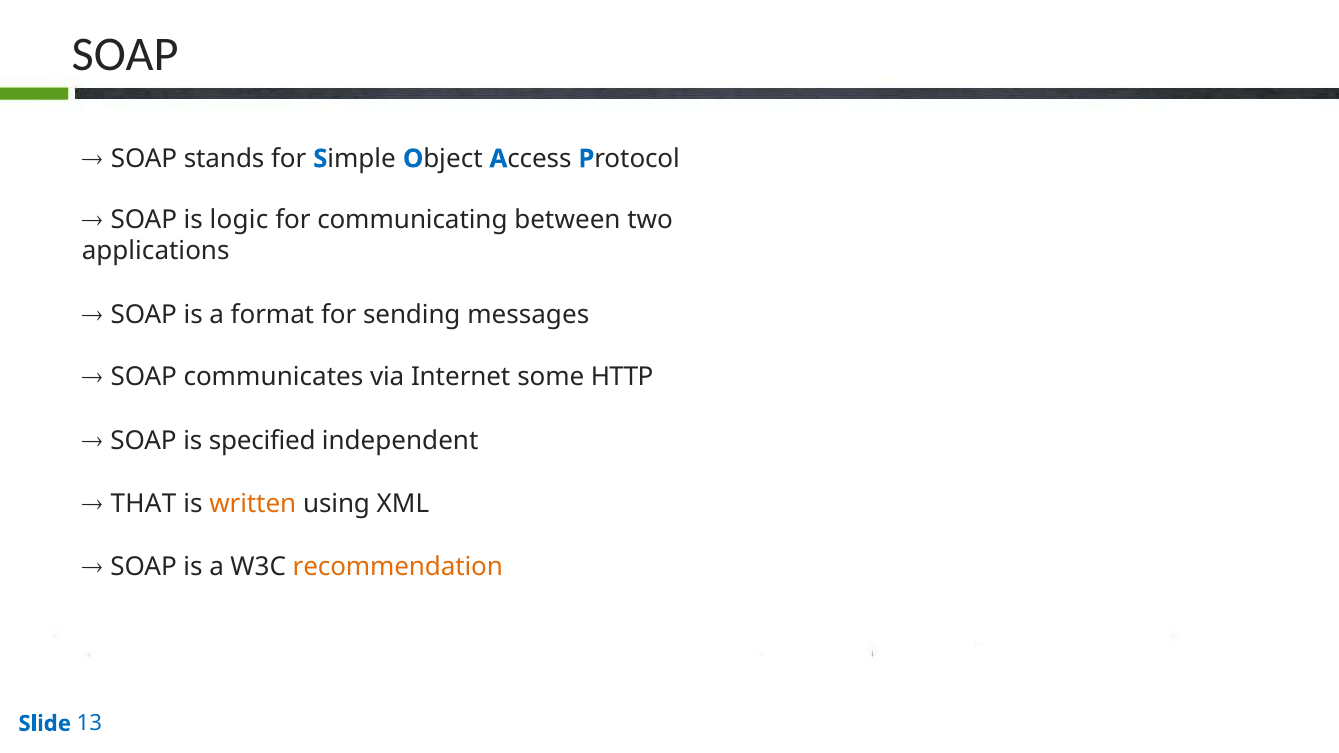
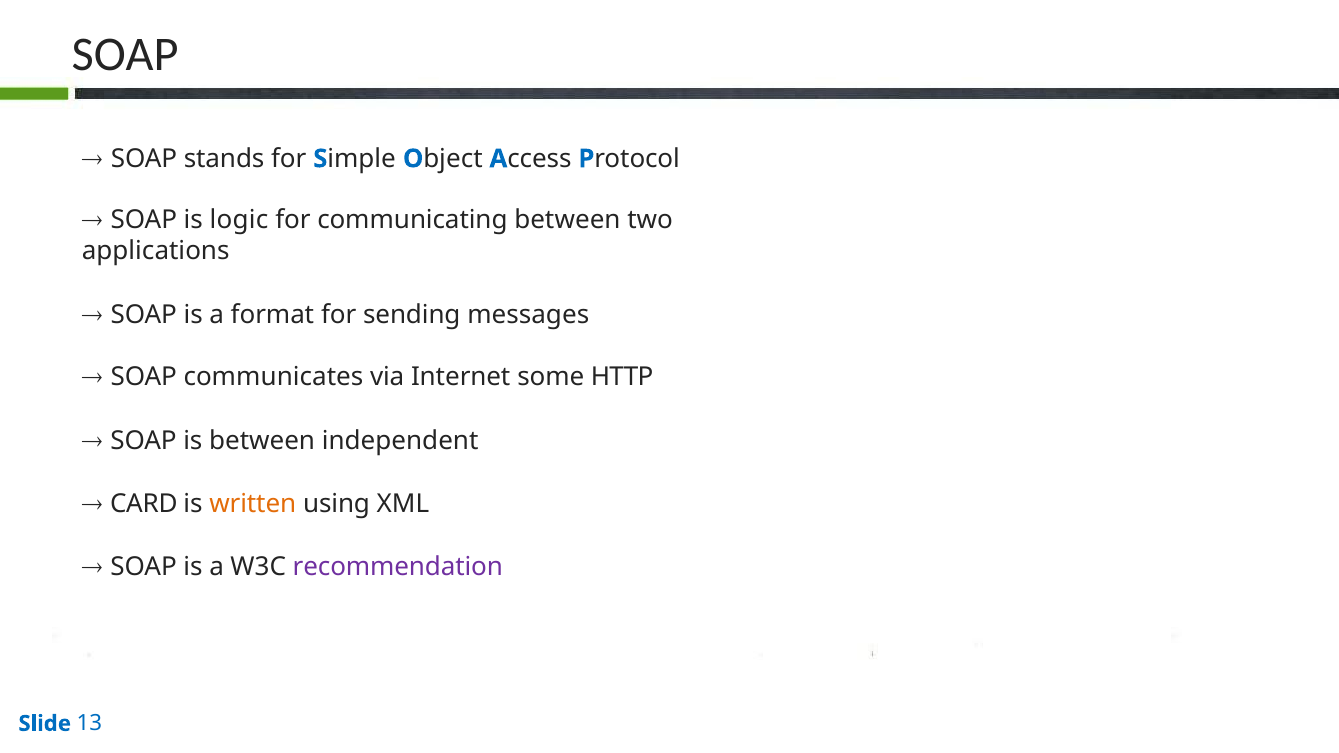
is specified: specified -> between (262, 441)
THAT: THAT -> CARD (144, 504)
recommendation colour: orange -> purple (398, 567)
